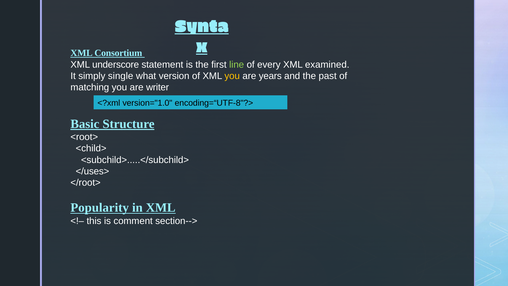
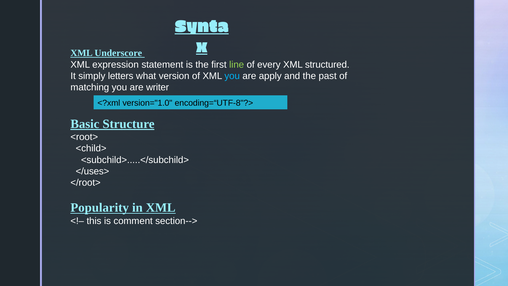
Consortium: Consortium -> Underscore (118, 53)
underscore: underscore -> expression (116, 64)
examined: examined -> structured (327, 64)
single: single -> letters (121, 76)
you colour: yellow -> light blue (232, 76)
years: years -> apply (270, 76)
